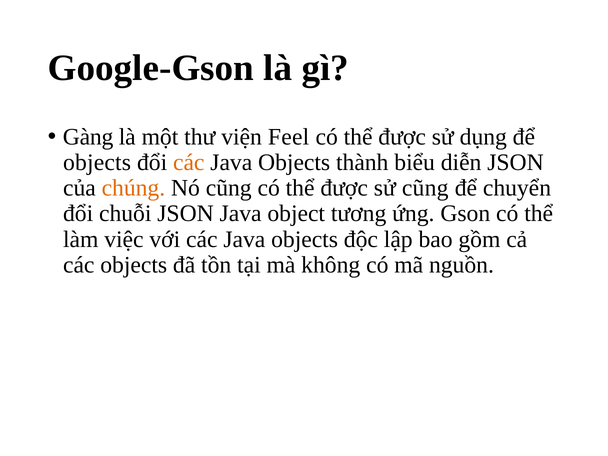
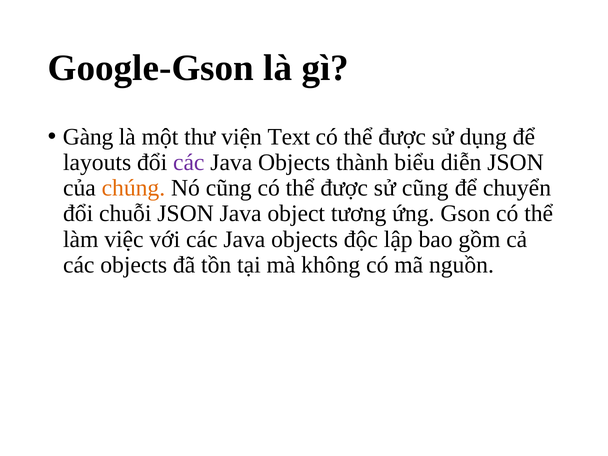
Feel: Feel -> Text (289, 137)
objects: objects -> layouts (97, 163)
các colour: orange -> purple (189, 163)
